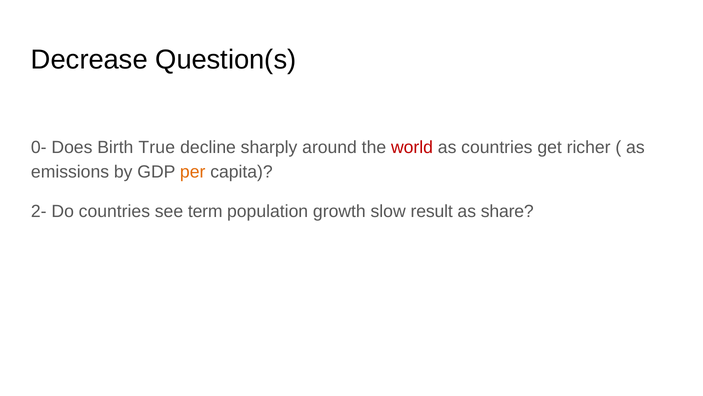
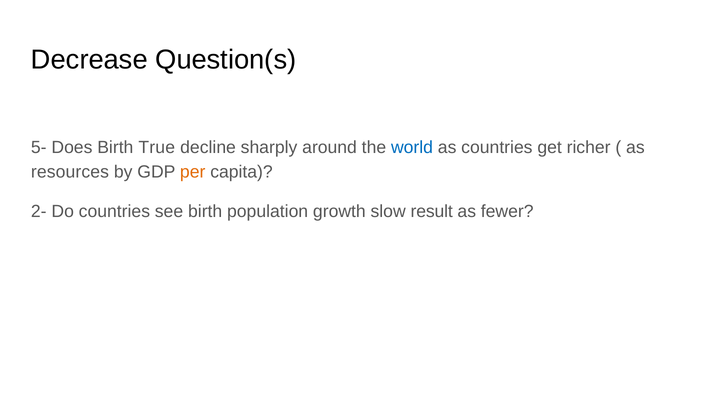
0-: 0- -> 5- (39, 147)
world colour: red -> blue (412, 147)
emissions: emissions -> resources (70, 171)
see term: term -> birth (205, 211)
share: share -> fewer (507, 211)
